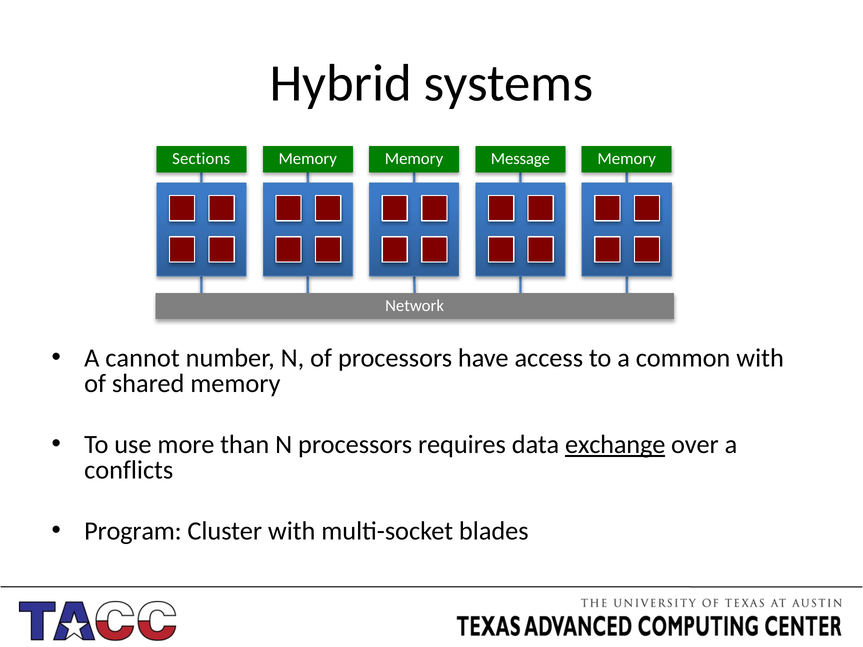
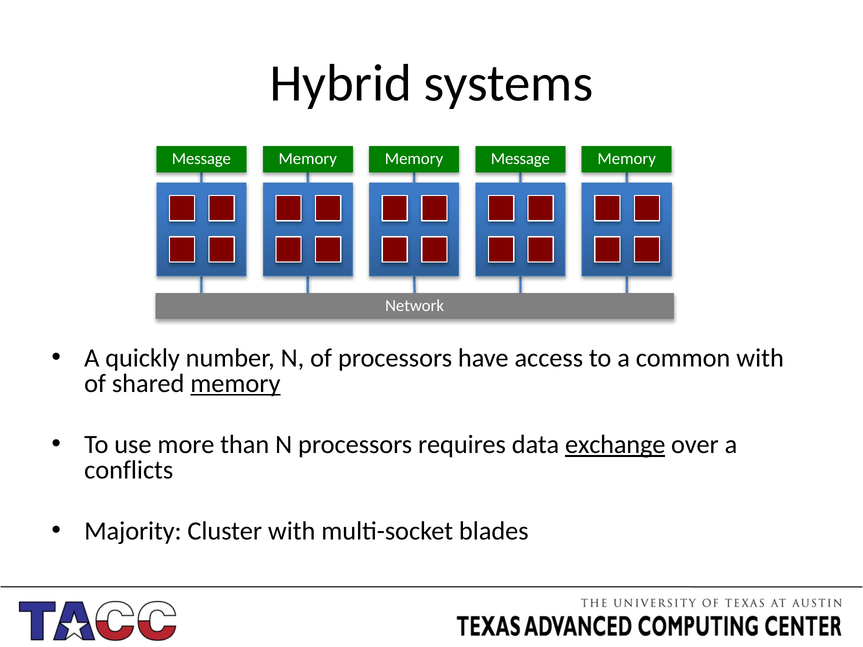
Sections: Sections -> Message (201, 159)
cannot: cannot -> quickly (143, 358)
memory underline: none -> present (235, 384)
Program: Program -> Majority (133, 531)
